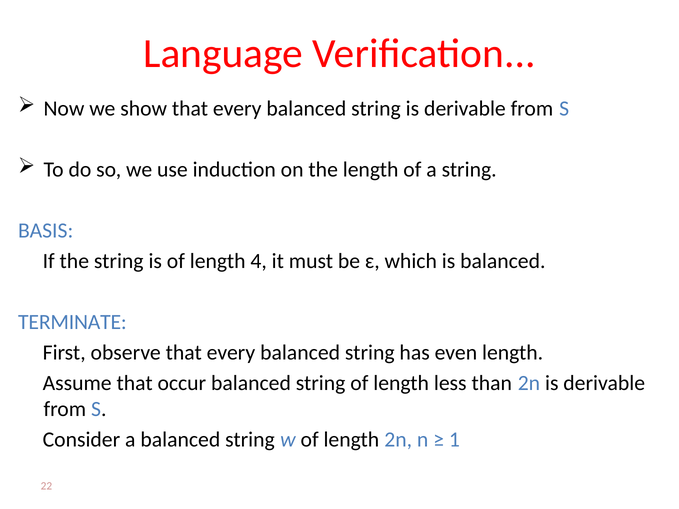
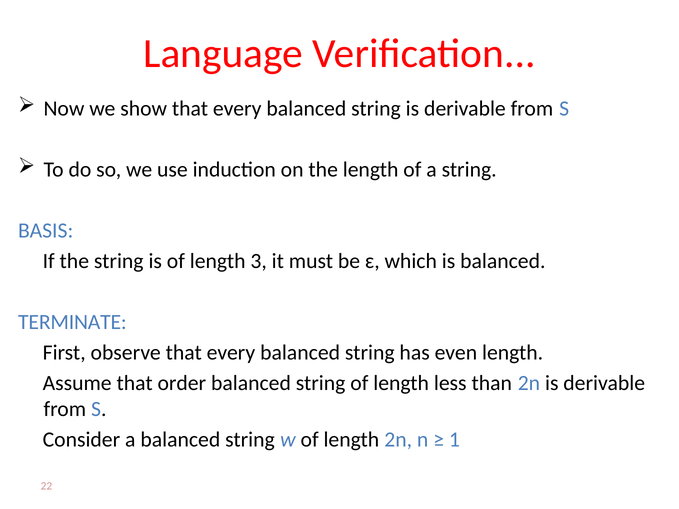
4: 4 -> 3 (259, 261)
occur: occur -> order (182, 383)
